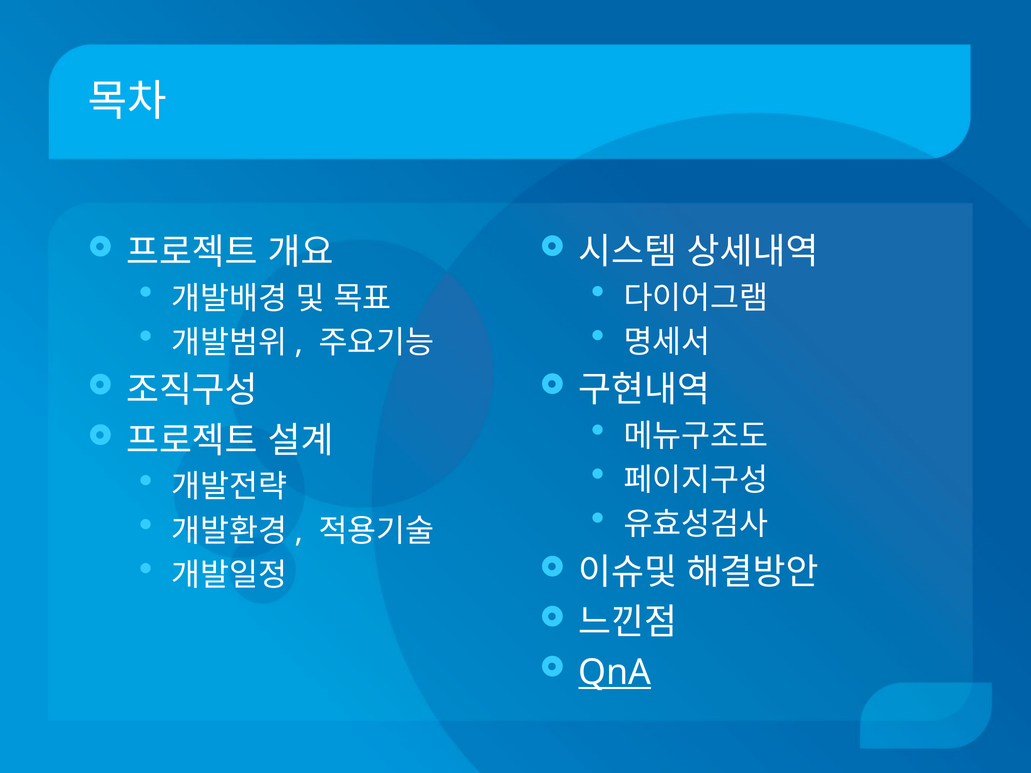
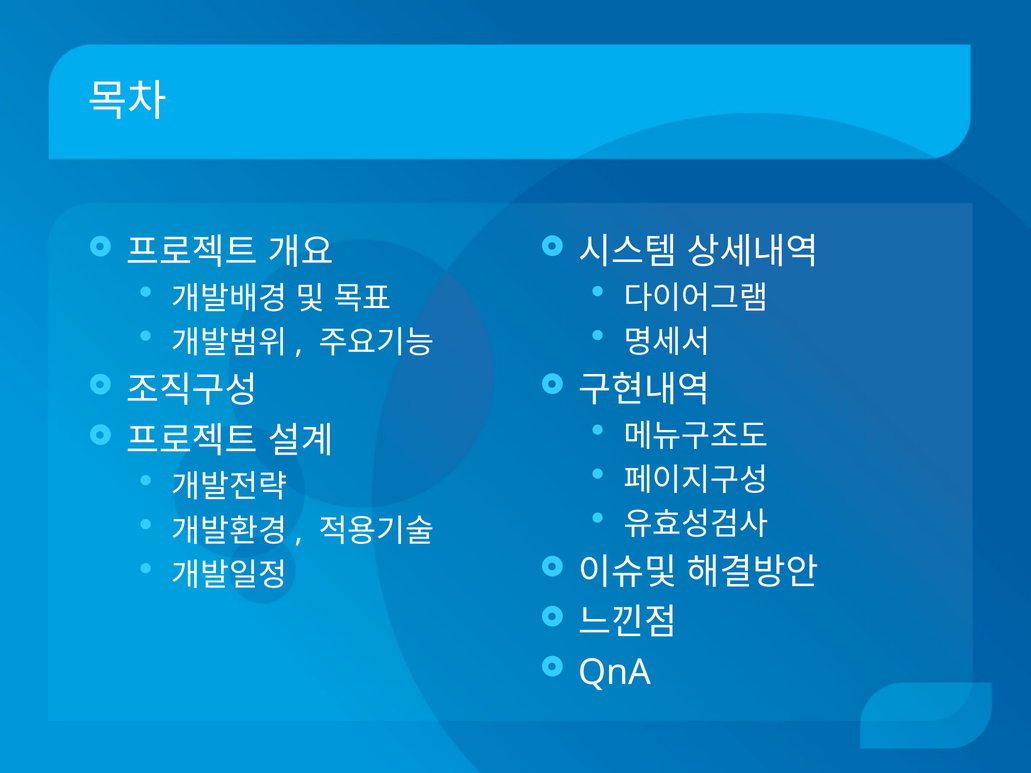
QnA underline: present -> none (615, 673)
